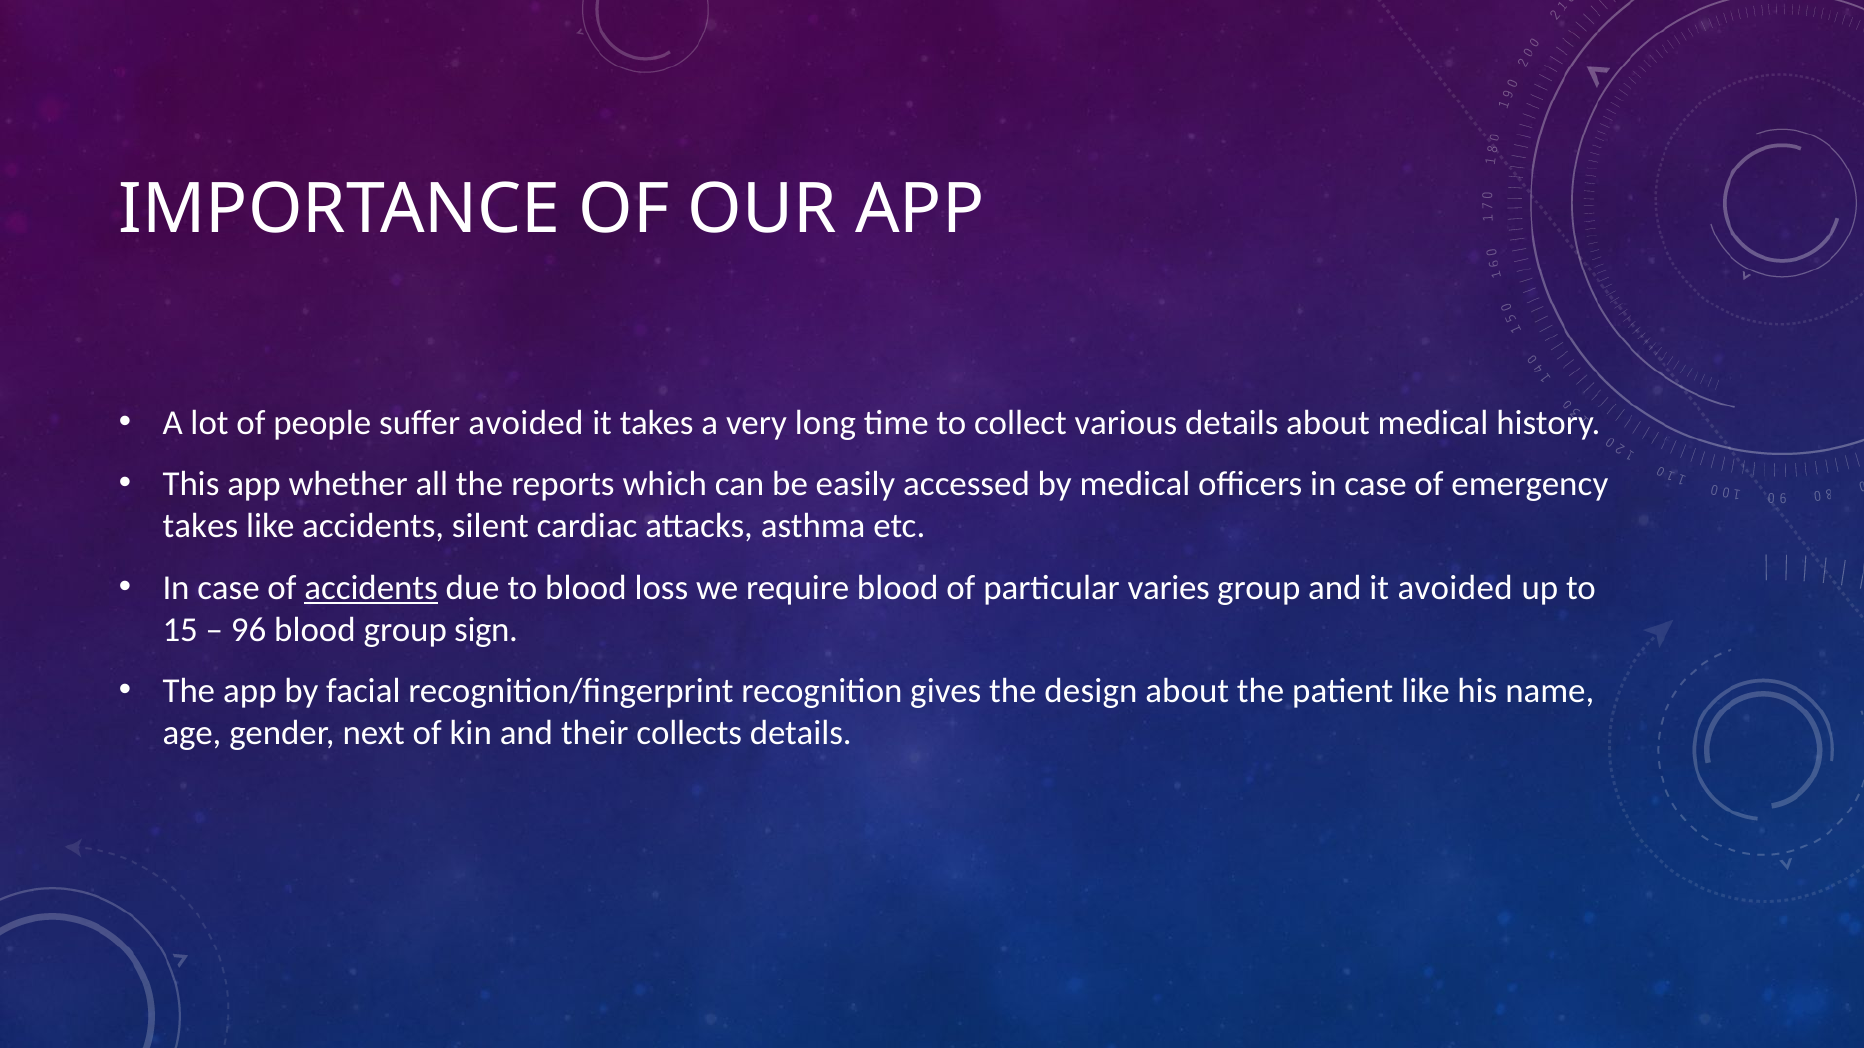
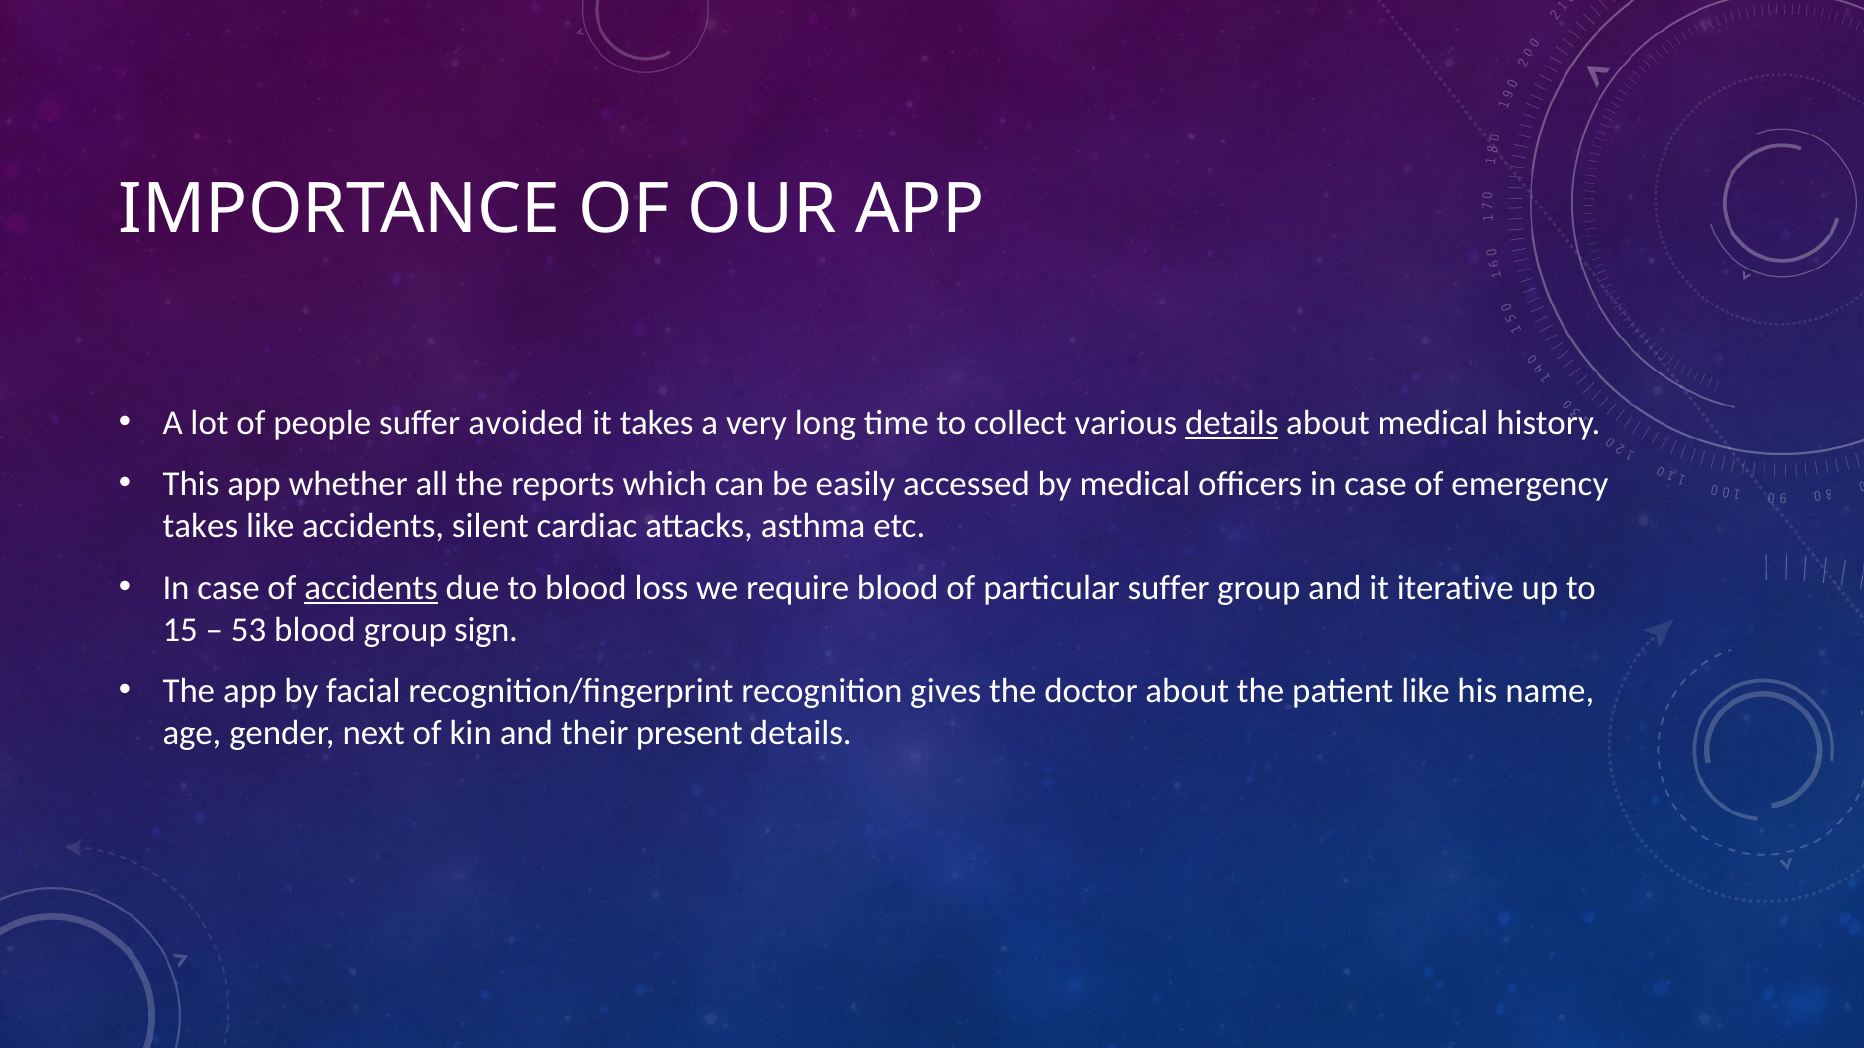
details underline: none -> present (1232, 423)
particular varies: varies -> suffer (1169, 588)
it avoided: avoided -> iterative (1455, 588)
96: 96 -> 53 (249, 630)
design: design -> doctor (1091, 691)
collects: collects -> present (689, 733)
